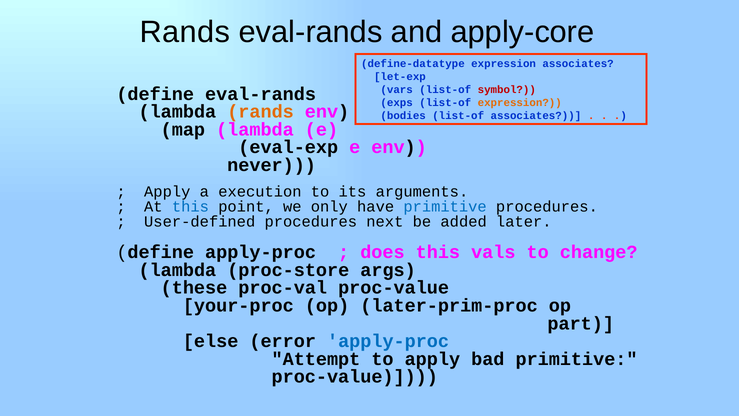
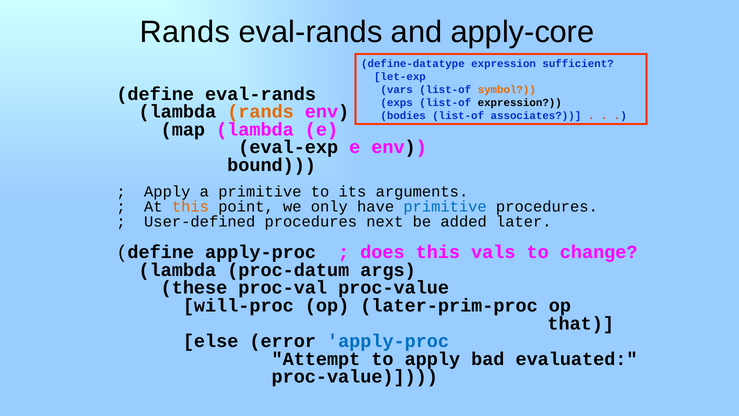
expression associates: associates -> sufficient (578, 64)
symbol colour: red -> orange (507, 90)
expression colour: orange -> black (520, 103)
never: never -> bound (272, 165)
a execution: execution -> primitive (260, 192)
this colour: blue -> orange (190, 206)
proc-store: proc-store -> proc-datum (288, 270)
your-proc: your-proc -> will-proc (238, 305)
part: part -> that (581, 323)
bad primitive: primitive -> evaluated (577, 359)
